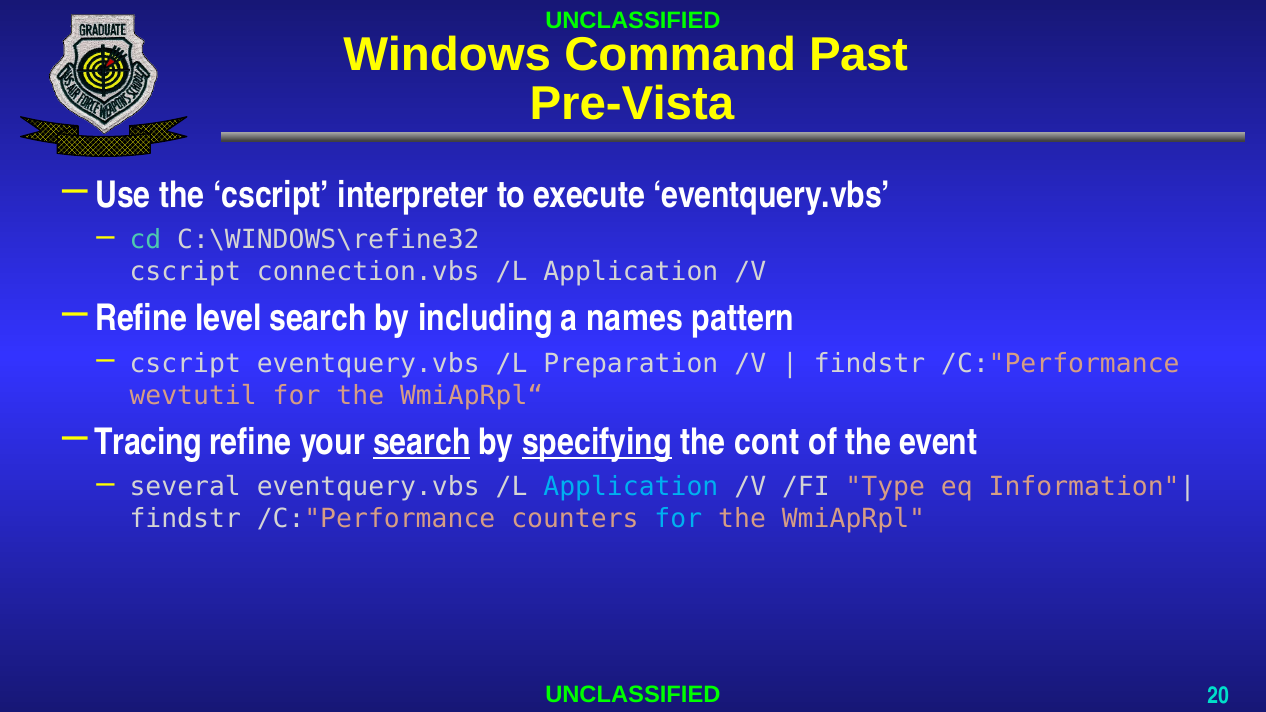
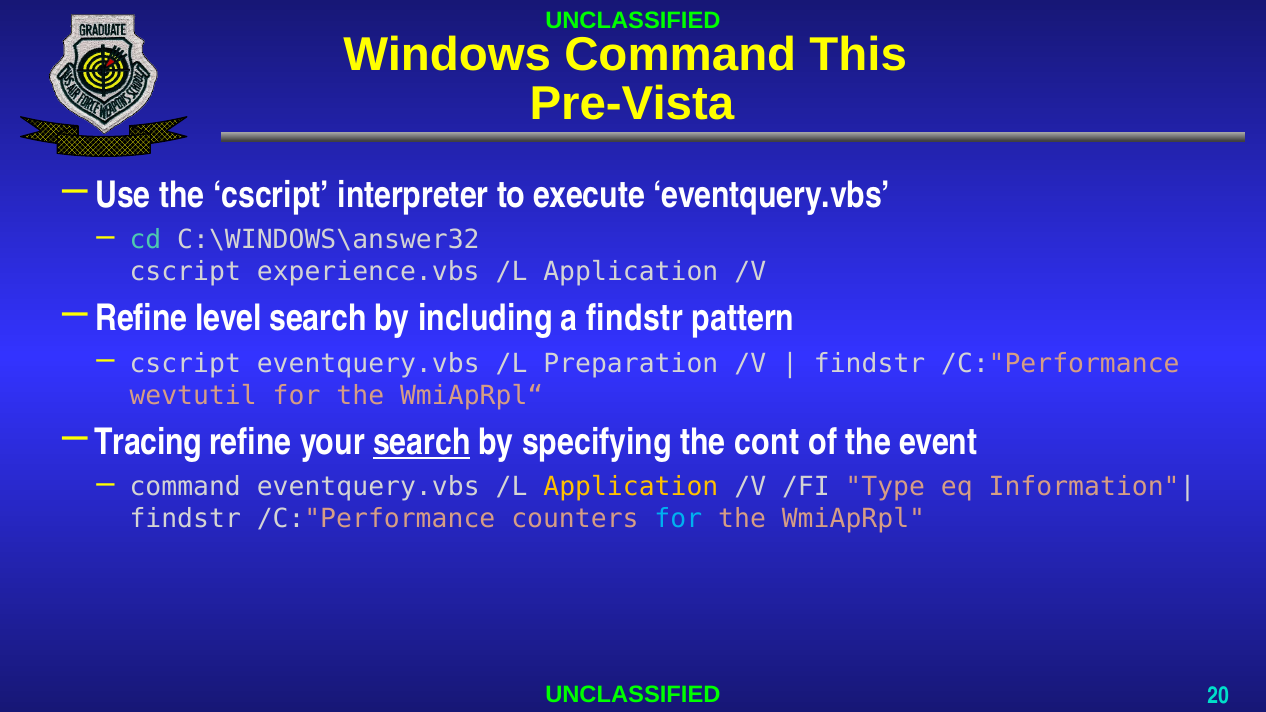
Past: Past -> This (858, 55)
C:\WINDOWS\refine32: C:\WINDOWS\refine32 -> C:\WINDOWS\answer32 (328, 240)
connection.vbs: connection.vbs -> experience.vbs (368, 272)
a names: names -> findstr (635, 319)
specifying underline: present -> none (597, 442)
several: several -> command (185, 487)
Application colour: light blue -> yellow (631, 487)
